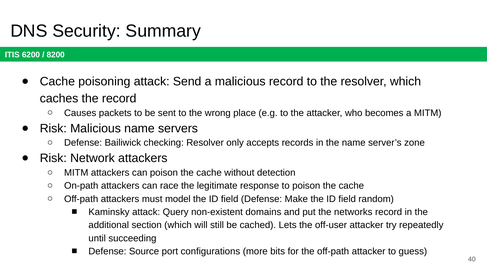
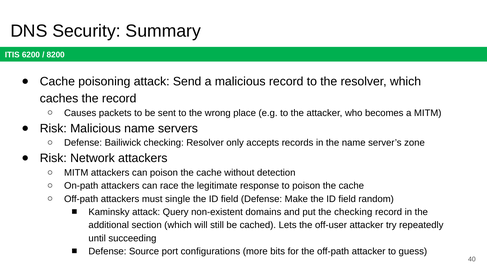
model: model -> single (178, 199)
the networks: networks -> checking (353, 212)
